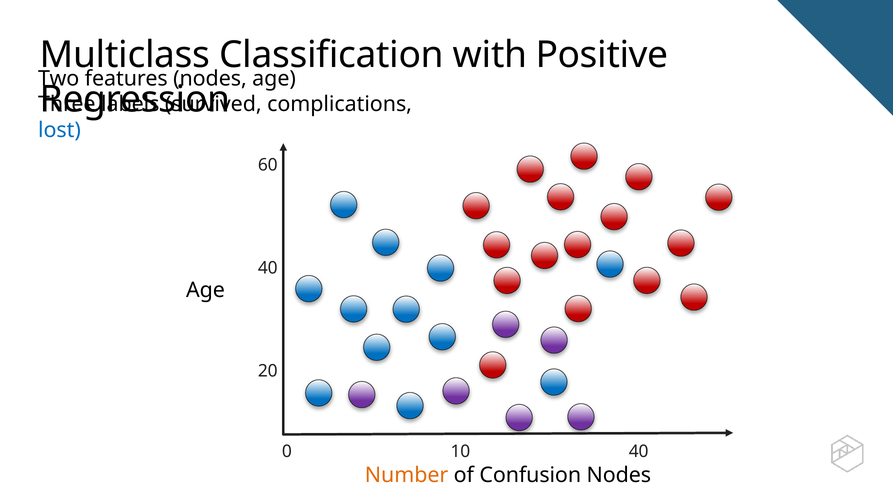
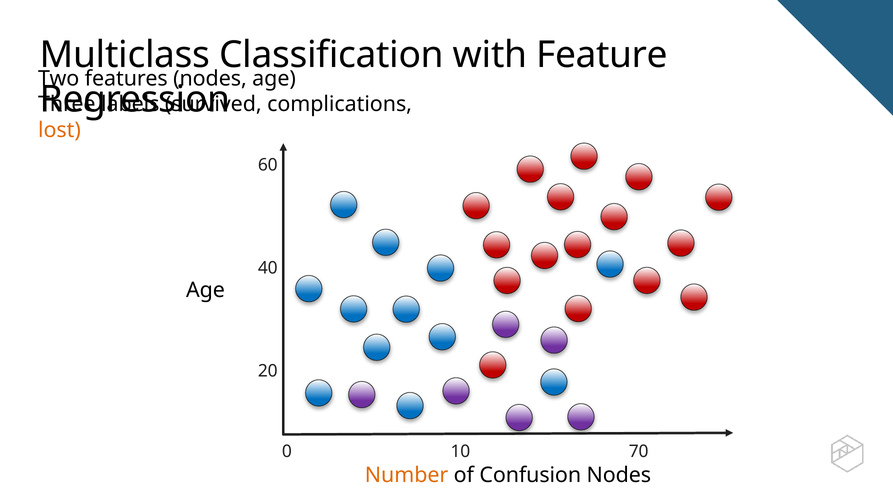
Positive: Positive -> Feature (602, 55)
lost colour: blue -> orange (59, 130)
10 40: 40 -> 70 (639, 452)
